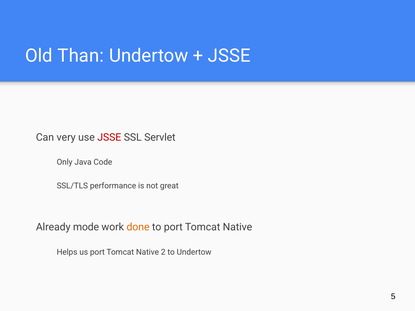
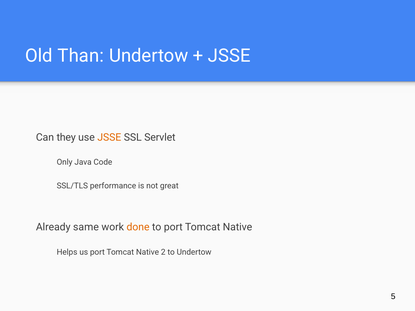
very: very -> they (66, 137)
JSSE colour: red -> orange (109, 137)
mode: mode -> same (86, 227)
